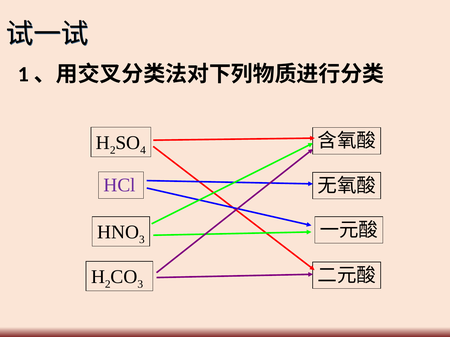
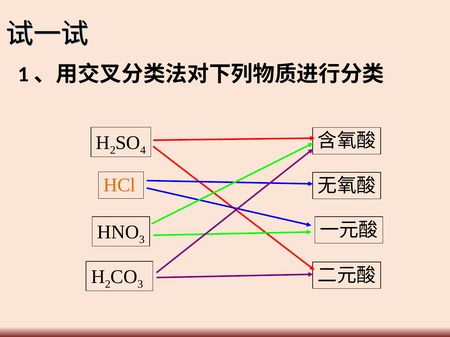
HCl colour: purple -> orange (120, 186)
